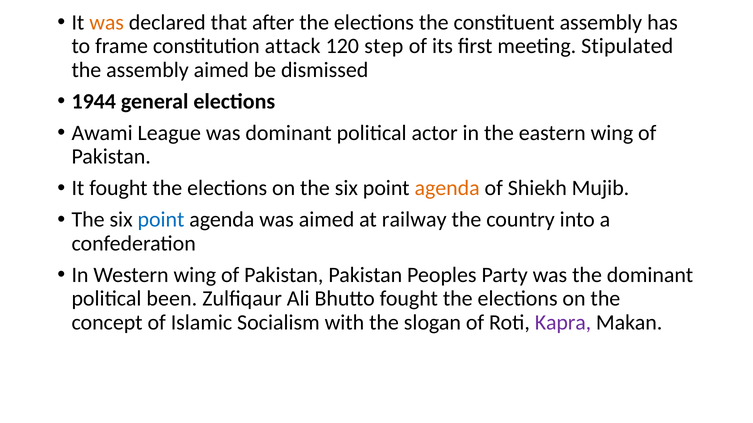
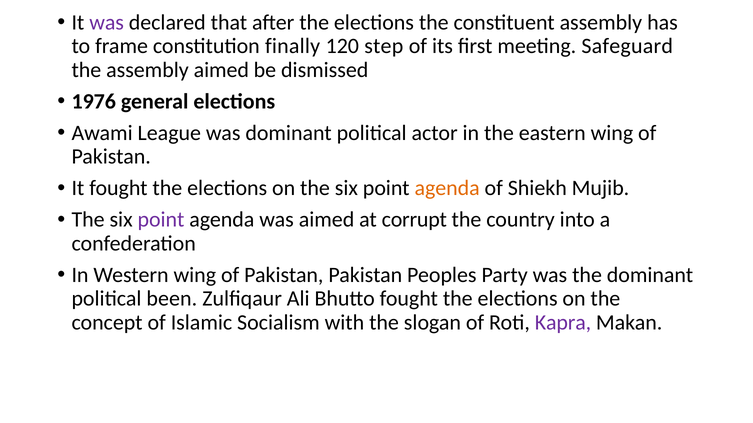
was colour: orange -> purple (107, 23)
attack: attack -> finally (293, 46)
Stipulated: Stipulated -> Safeguard (627, 46)
1944: 1944 -> 1976 (94, 102)
point colour: blue -> purple (161, 220)
railway: railway -> corrupt (414, 220)
